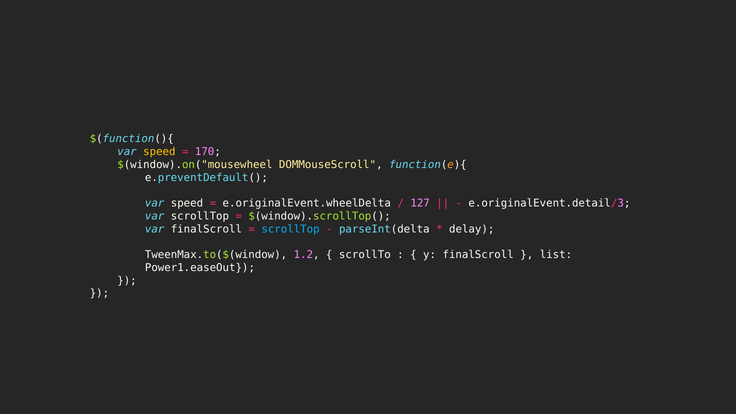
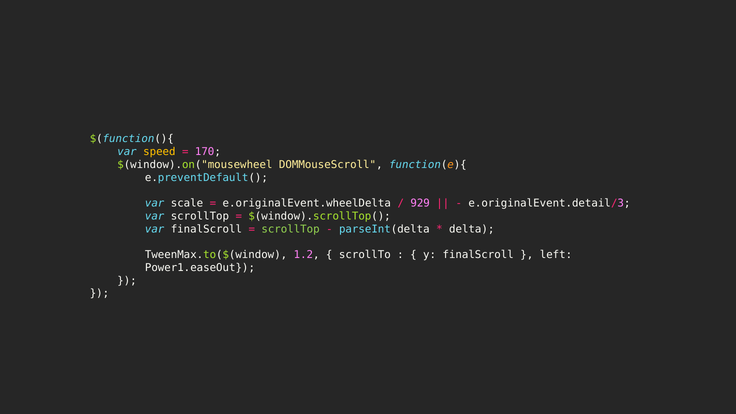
speed: speed -> scale (187, 203)
127: 127 -> 929 (420, 203)
scrollTop colour: light blue -> light green (291, 229)
delay: delay -> delta (472, 229)
list: list -> left (556, 255)
